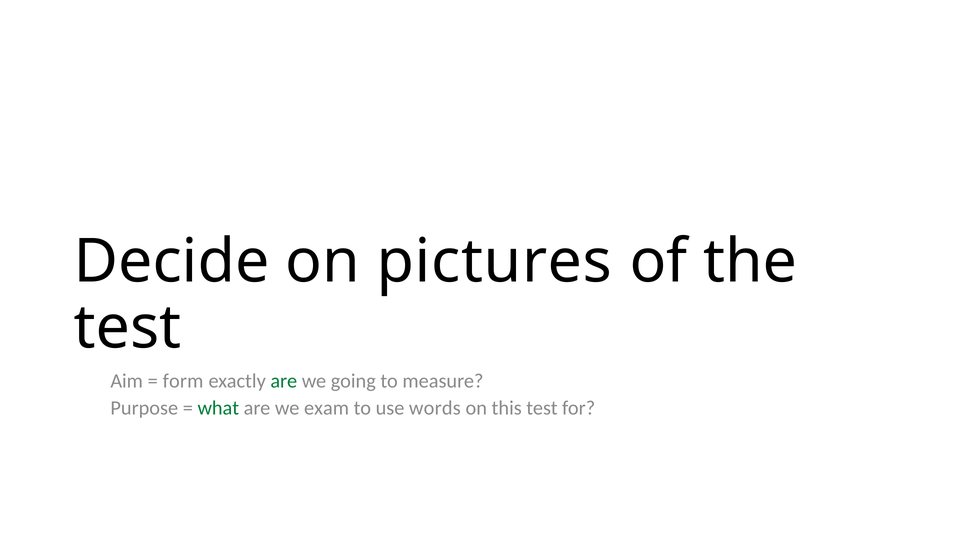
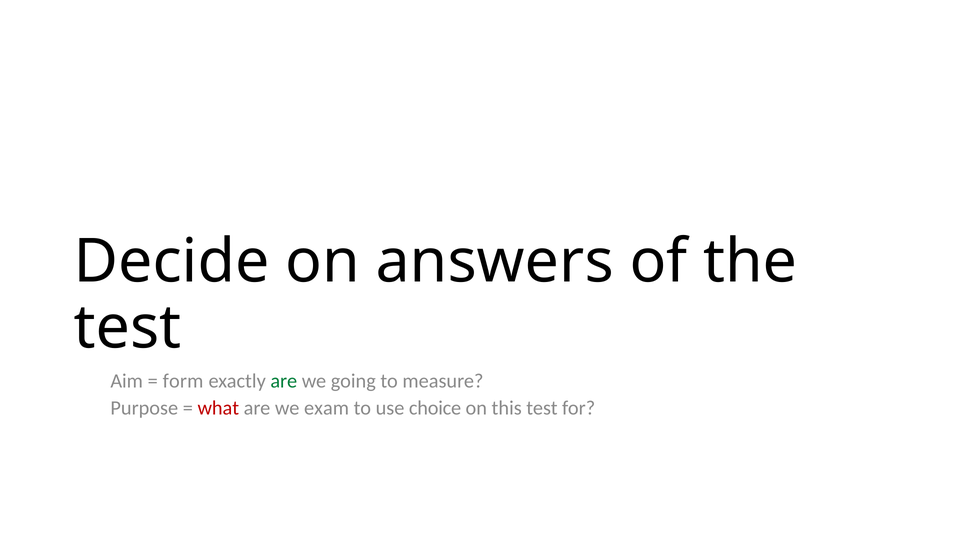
pictures: pictures -> answers (495, 262)
what colour: green -> red (218, 409)
words: words -> choice (435, 409)
